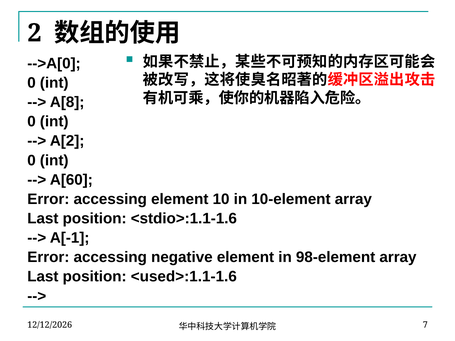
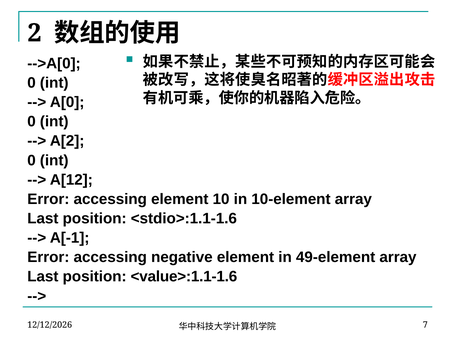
A[8: A[8 -> A[0 (67, 102)
A[60: A[60 -> A[12 (71, 180)
98-element: 98-element -> 49-element (336, 257)
<used>:1.1-1.6: <used>:1.1-1.6 -> <value>:1.1-1.6 (184, 277)
